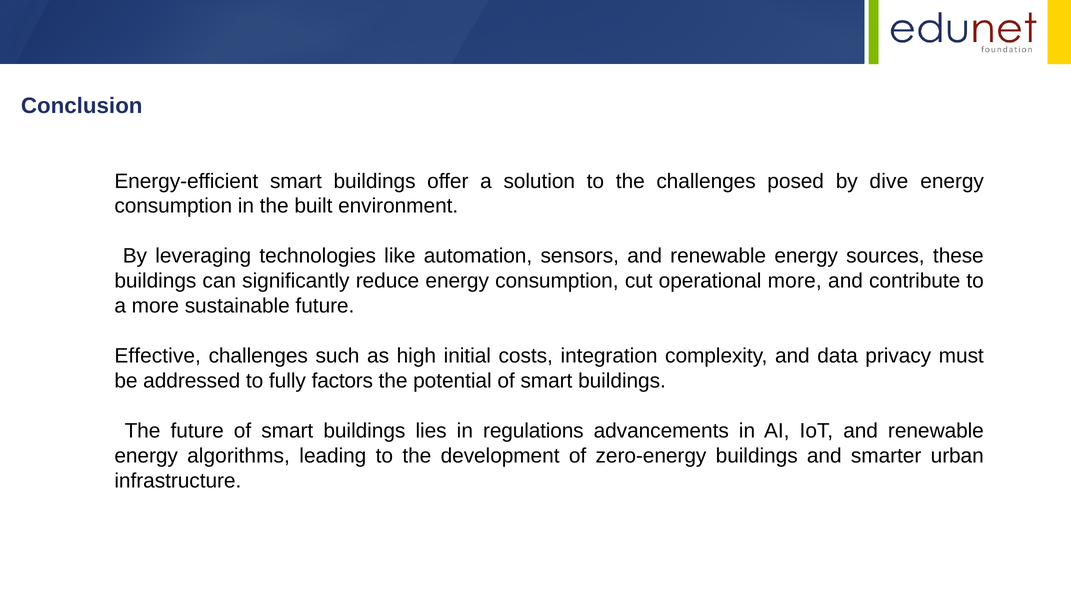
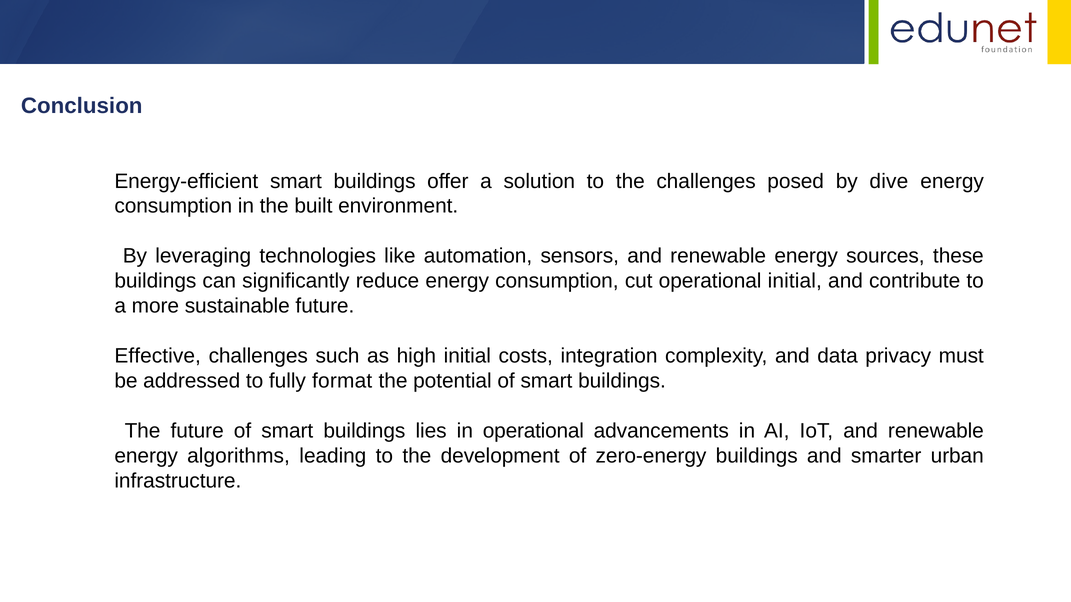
operational more: more -> initial (795, 281)
factors: factors -> format (342, 381)
in regulations: regulations -> operational (533, 431)
